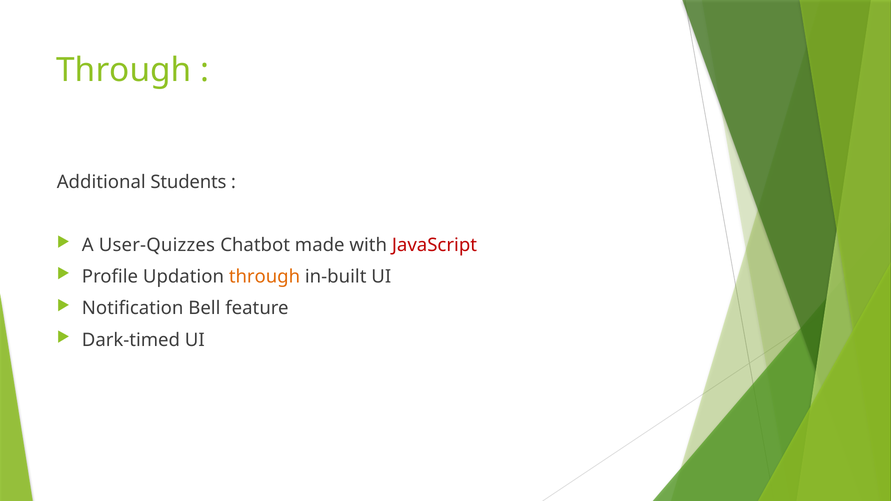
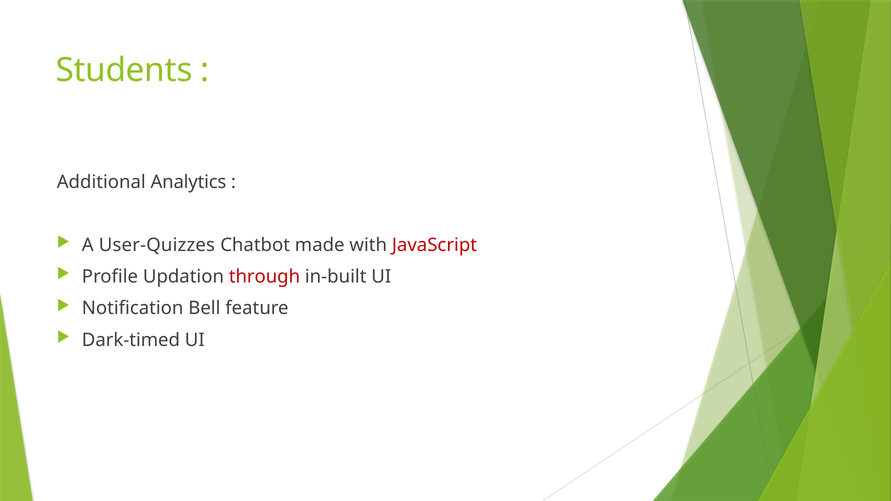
Through: Through -> Students (124, 70)
Students: Students -> Analytics (188, 182)
through colour: orange -> red (264, 277)
